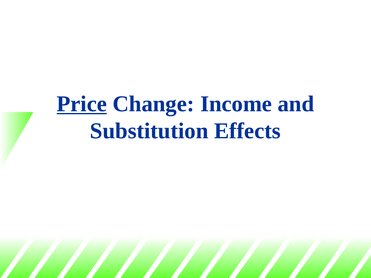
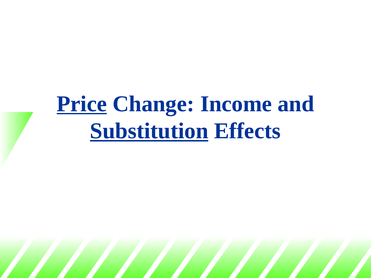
Substitution underline: none -> present (149, 131)
